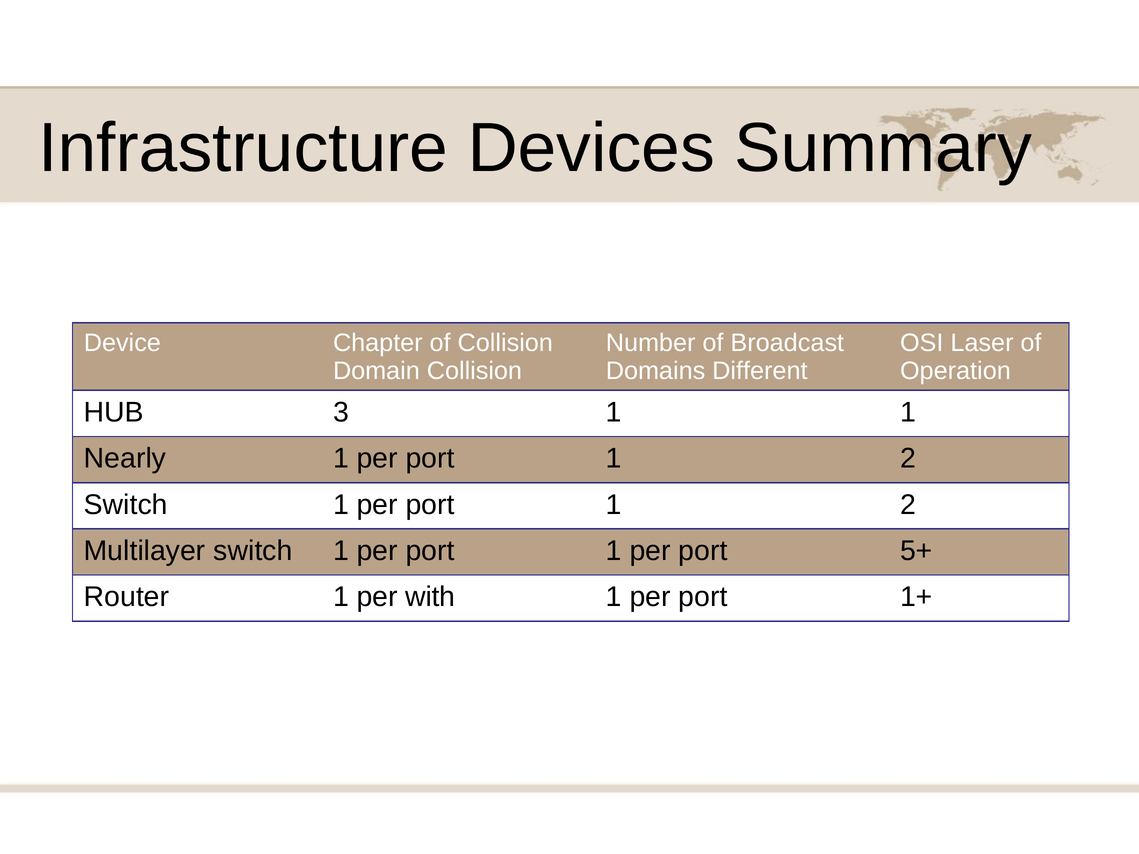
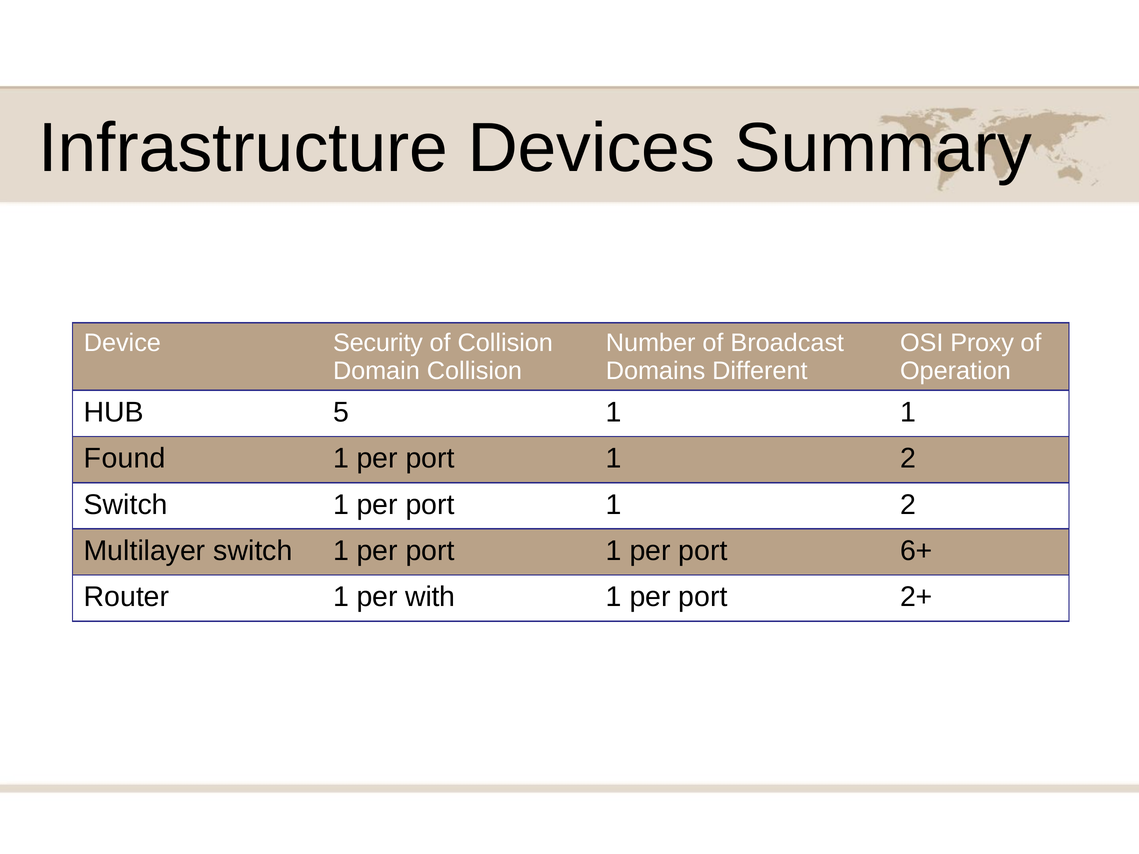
Chapter: Chapter -> Security (378, 343)
Laser: Laser -> Proxy (982, 343)
3: 3 -> 5 (341, 413)
Nearly: Nearly -> Found (125, 459)
5+: 5+ -> 6+ (916, 551)
1+: 1+ -> 2+ (916, 597)
